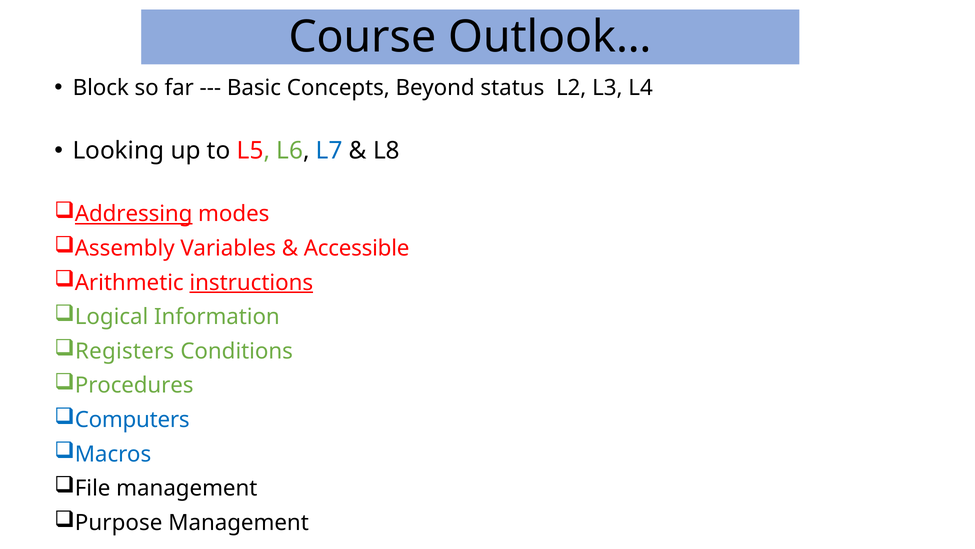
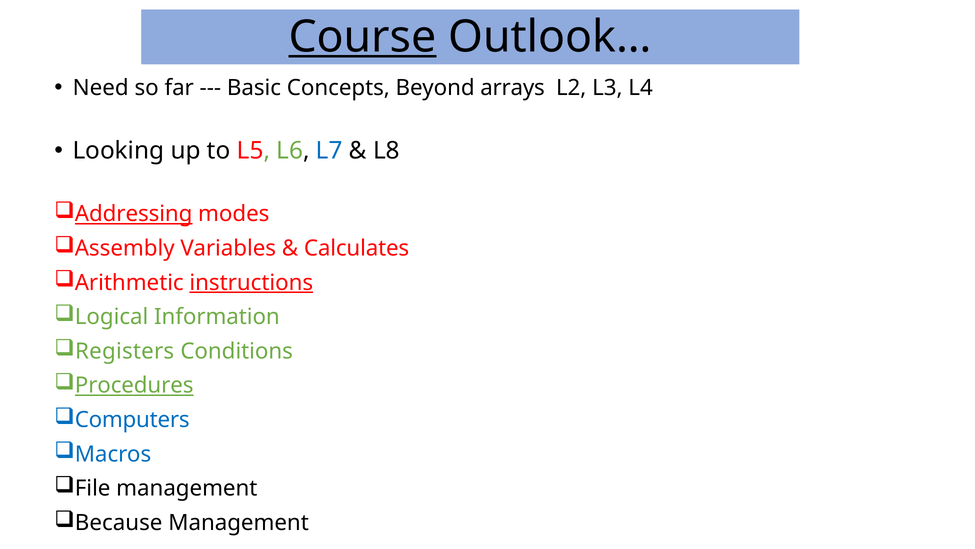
Course underline: none -> present (363, 37)
Block: Block -> Need (101, 88)
status: status -> arrays (513, 88)
Accessible: Accessible -> Calculates (357, 248)
Procedures underline: none -> present (134, 385)
Purpose: Purpose -> Because (119, 522)
